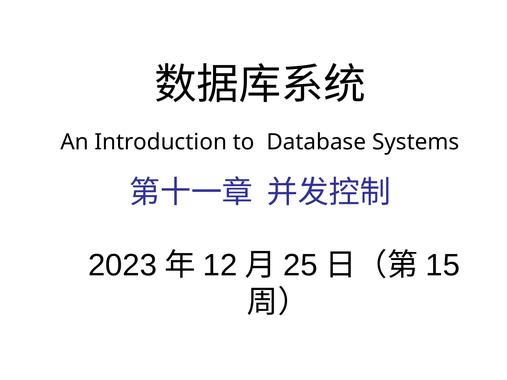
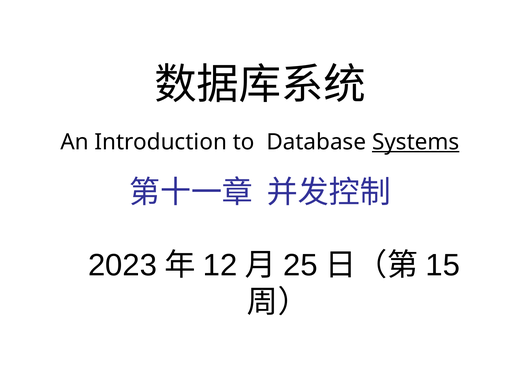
Systems underline: none -> present (416, 142)
